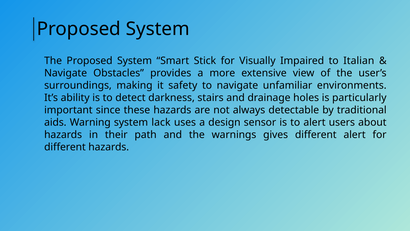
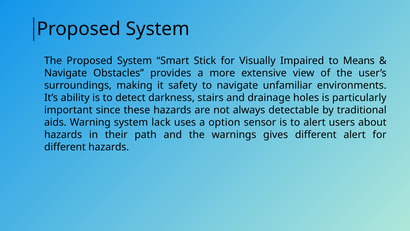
Italian: Italian -> Means (359, 61)
design: design -> option (224, 122)
